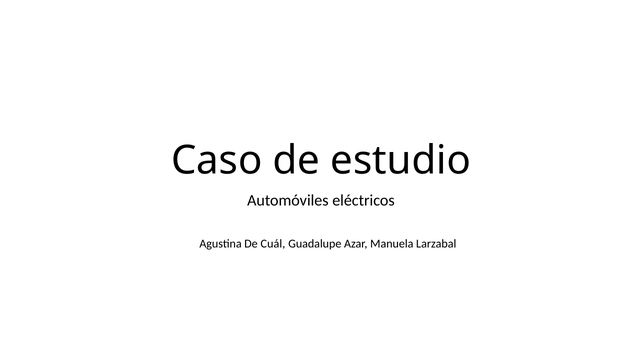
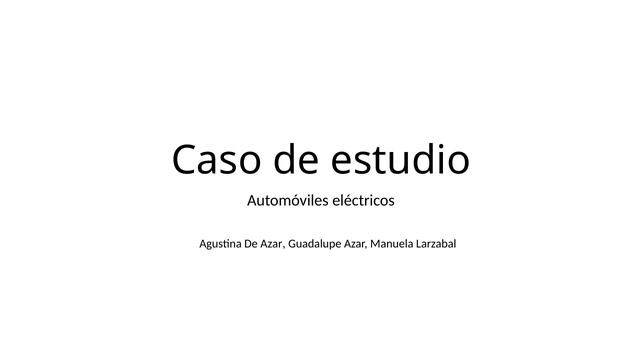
De Cuál: Cuál -> Azar (273, 244)
